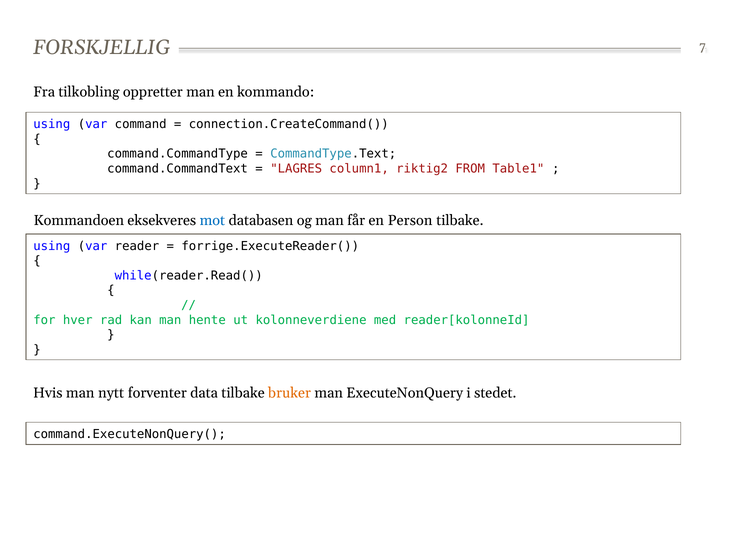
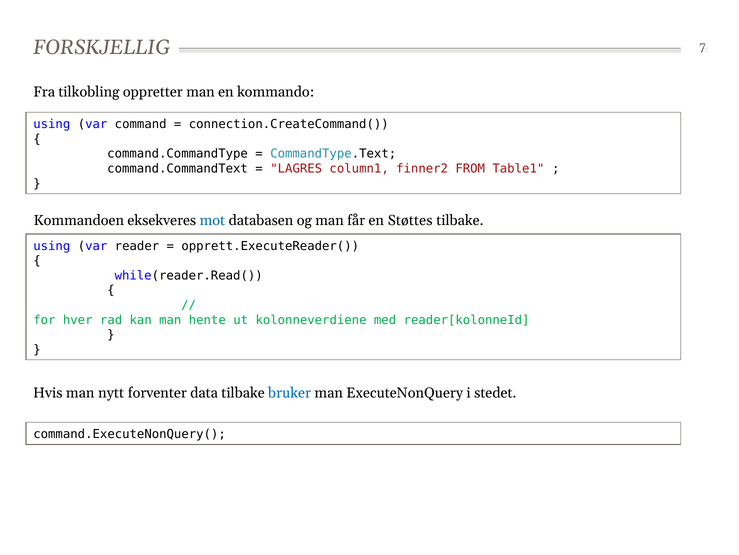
riktig2: riktig2 -> finner2 (422, 168)
Person: Person -> Støttes (410, 220)
forrige.ExecuteReader(: forrige.ExecuteReader( -> opprett.ExecuteReader( (270, 246)
bruker colour: orange -> blue (290, 392)
